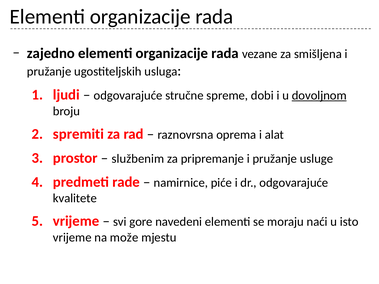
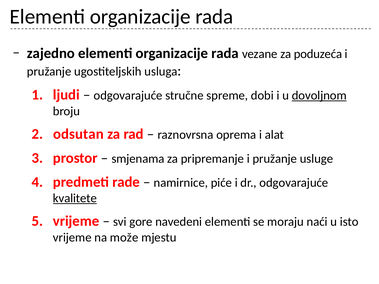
smišljena: smišljena -> poduzeća (318, 54)
spremiti: spremiti -> odsutan (78, 134)
službenim: službenim -> smjenama (138, 159)
kvalitete underline: none -> present (75, 198)
